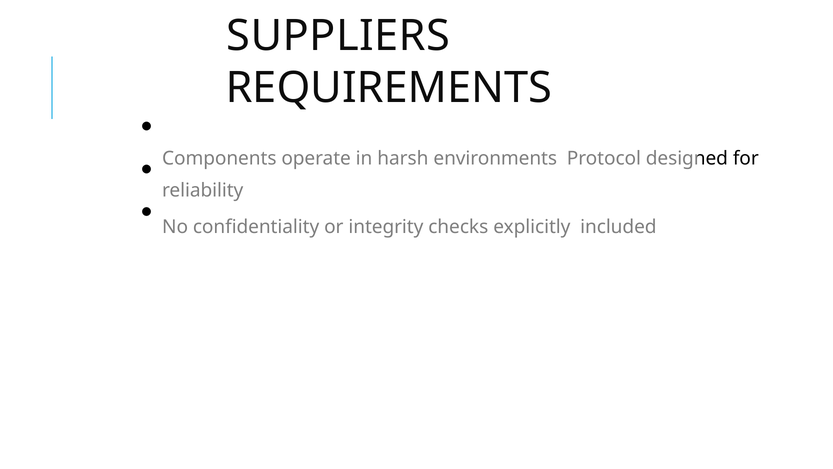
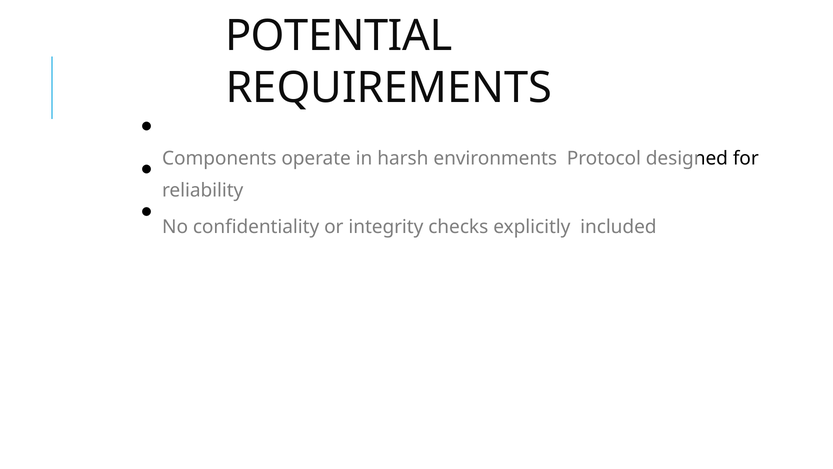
SUPPLIERS: SUPPLIERS -> POTENTIAL (339, 36)
